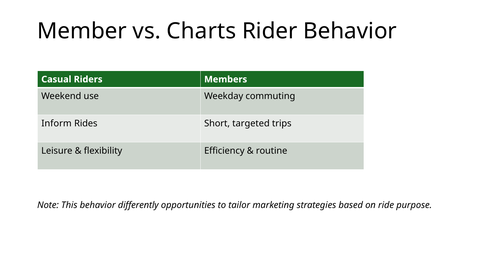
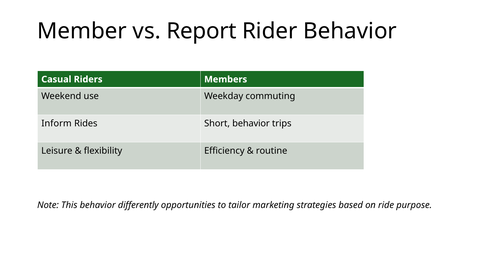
Charts: Charts -> Report (202, 31)
Short targeted: targeted -> behavior (251, 124)
